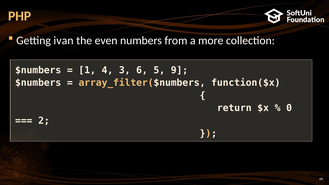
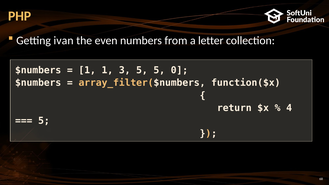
more: more -> letter (211, 41)
1 4: 4 -> 1 (107, 70)
3 6: 6 -> 5 (142, 70)
9: 9 -> 0 (179, 70)
0: 0 -> 4 (289, 108)
2: 2 -> 5 (44, 121)
